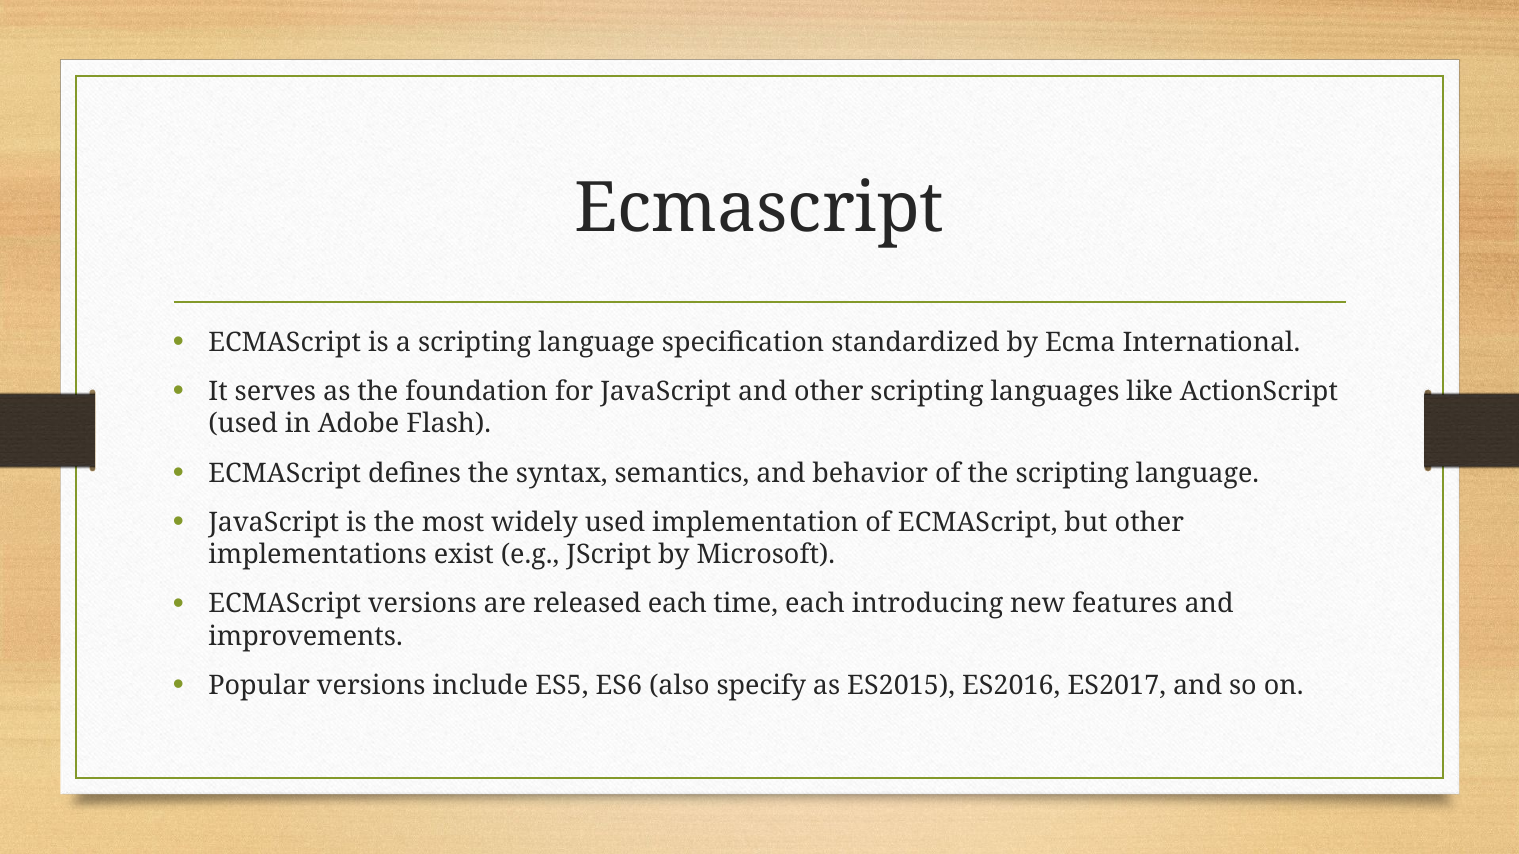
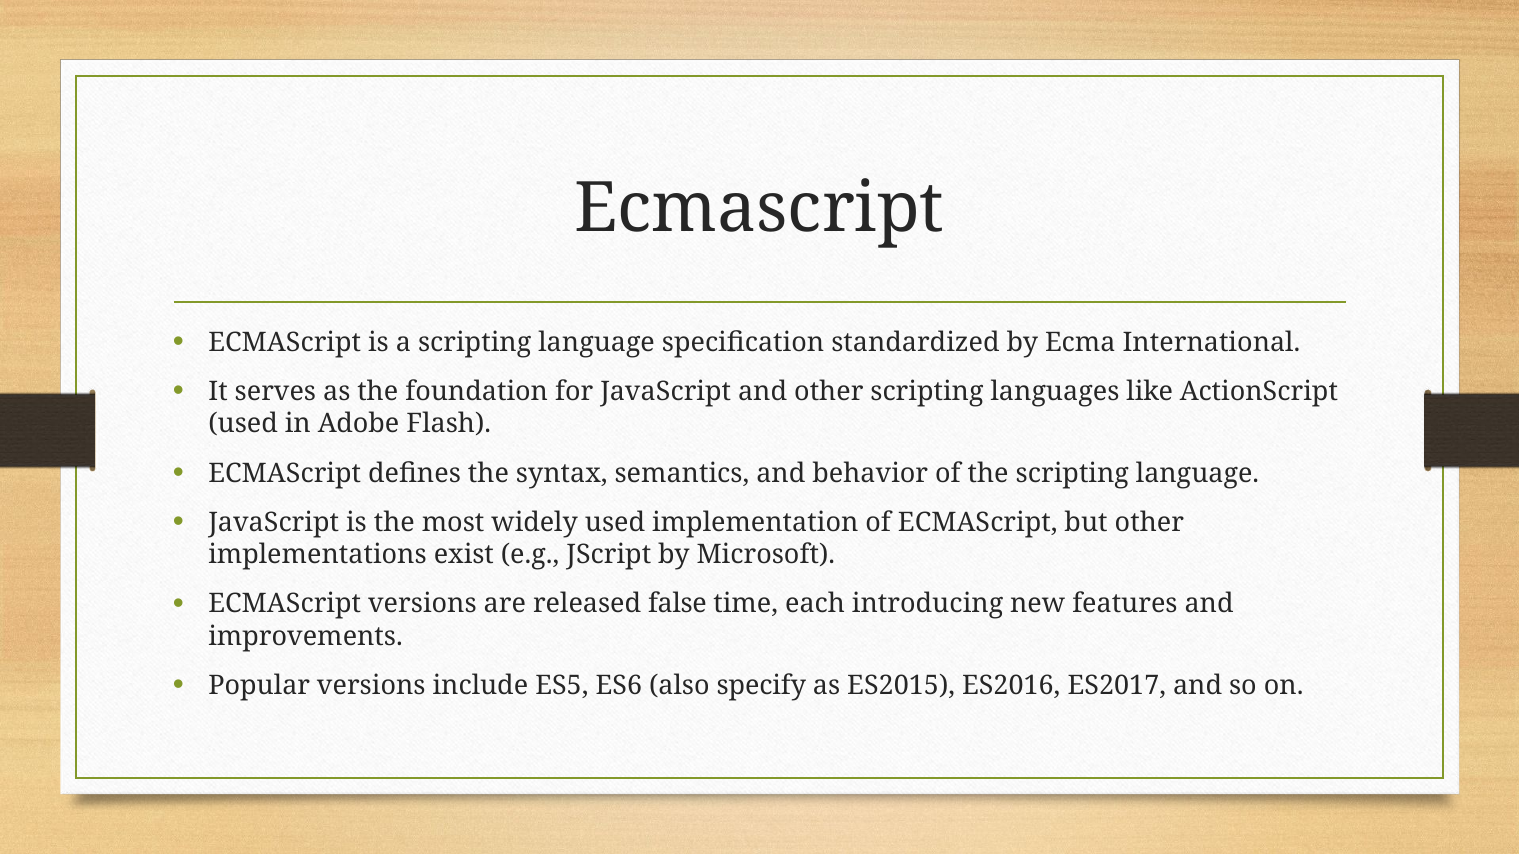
released each: each -> false (677, 604)
